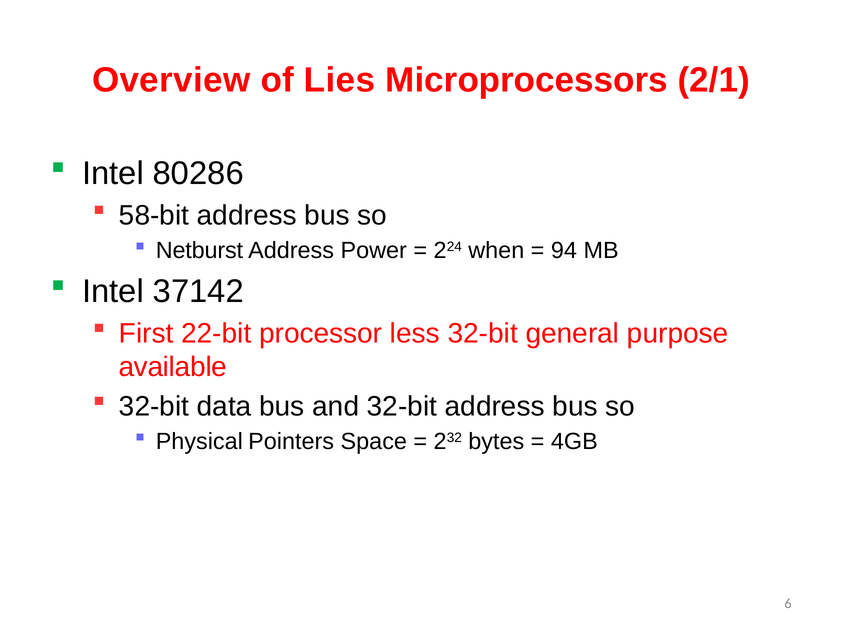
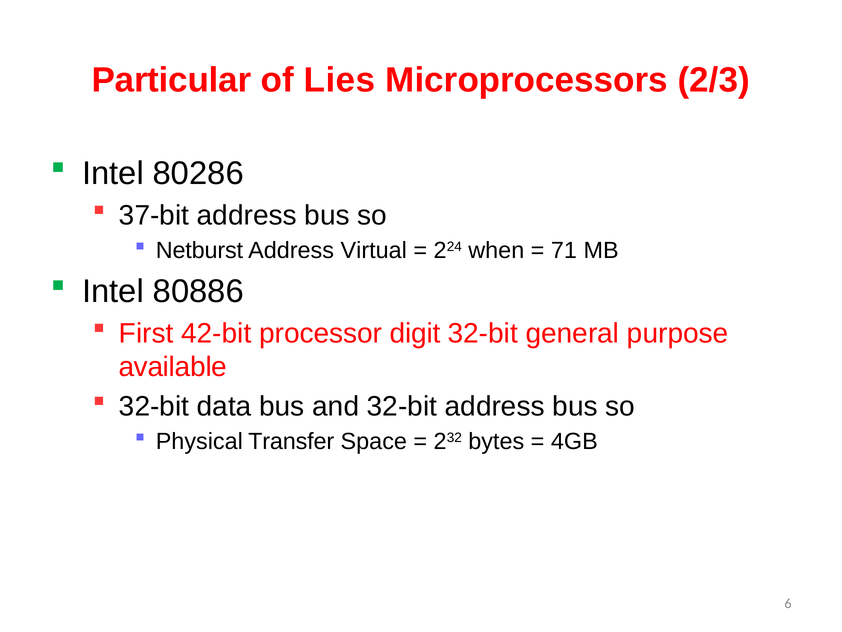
Overview: Overview -> Particular (171, 80)
2/1: 2/1 -> 2/3 (714, 80)
58-bit: 58-bit -> 37-bit (154, 215)
Power: Power -> Virtual (374, 251)
94: 94 -> 71 (564, 251)
37142: 37142 -> 80886 (198, 291)
22-bit: 22-bit -> 42-bit (216, 333)
less: less -> digit (415, 333)
Pointers: Pointers -> Transfer (291, 441)
